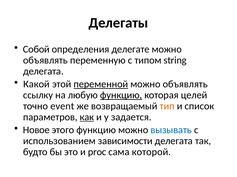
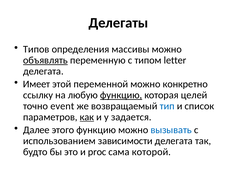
Собой: Собой -> Типов (36, 49)
делегате: делегате -> массивы (130, 49)
объявлять underline: none -> present (45, 61)
string: string -> letter (175, 61)
Какой: Какой -> Имеет (37, 84)
переменной underline: present -> none (101, 84)
объявлять: объявлять -> конкретно (185, 84)
тип colour: orange -> blue (167, 107)
Новое: Новое -> Далее (36, 130)
